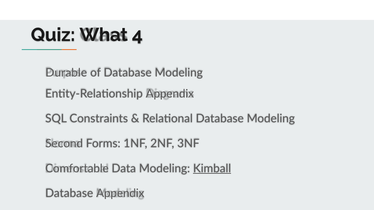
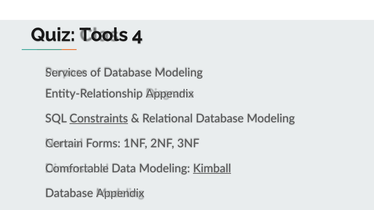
What: What -> Tools (104, 35)
Durable: Durable -> Services (66, 73)
Constraints underline: none -> present (99, 119)
Second: Second -> Certain (64, 144)
